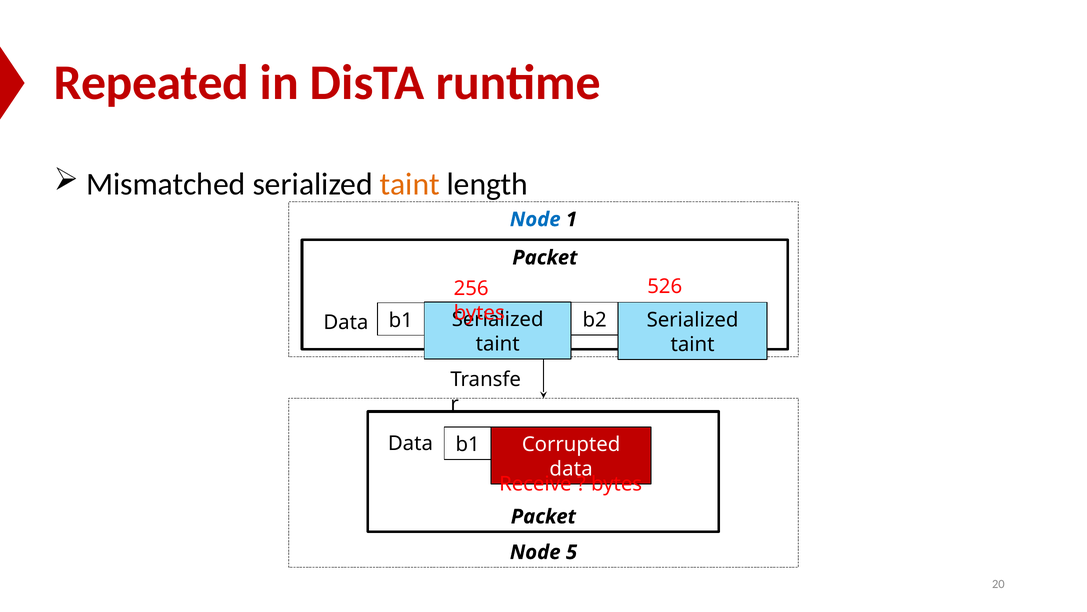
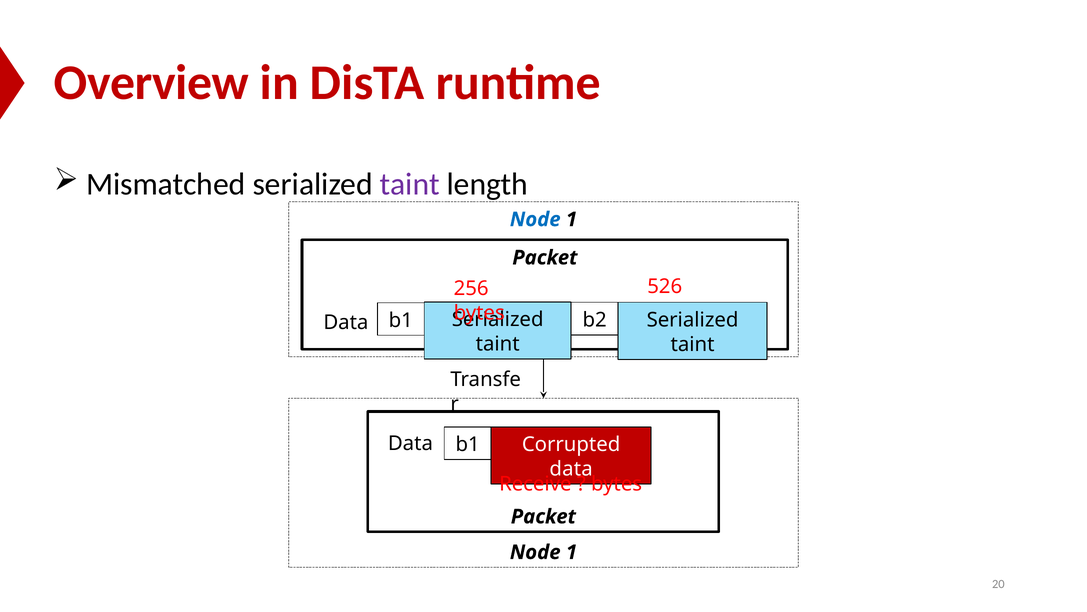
Repeated: Repeated -> Overview (151, 83)
taint colour: orange -> purple (410, 184)
5: 5 -> 1 (572, 552)
